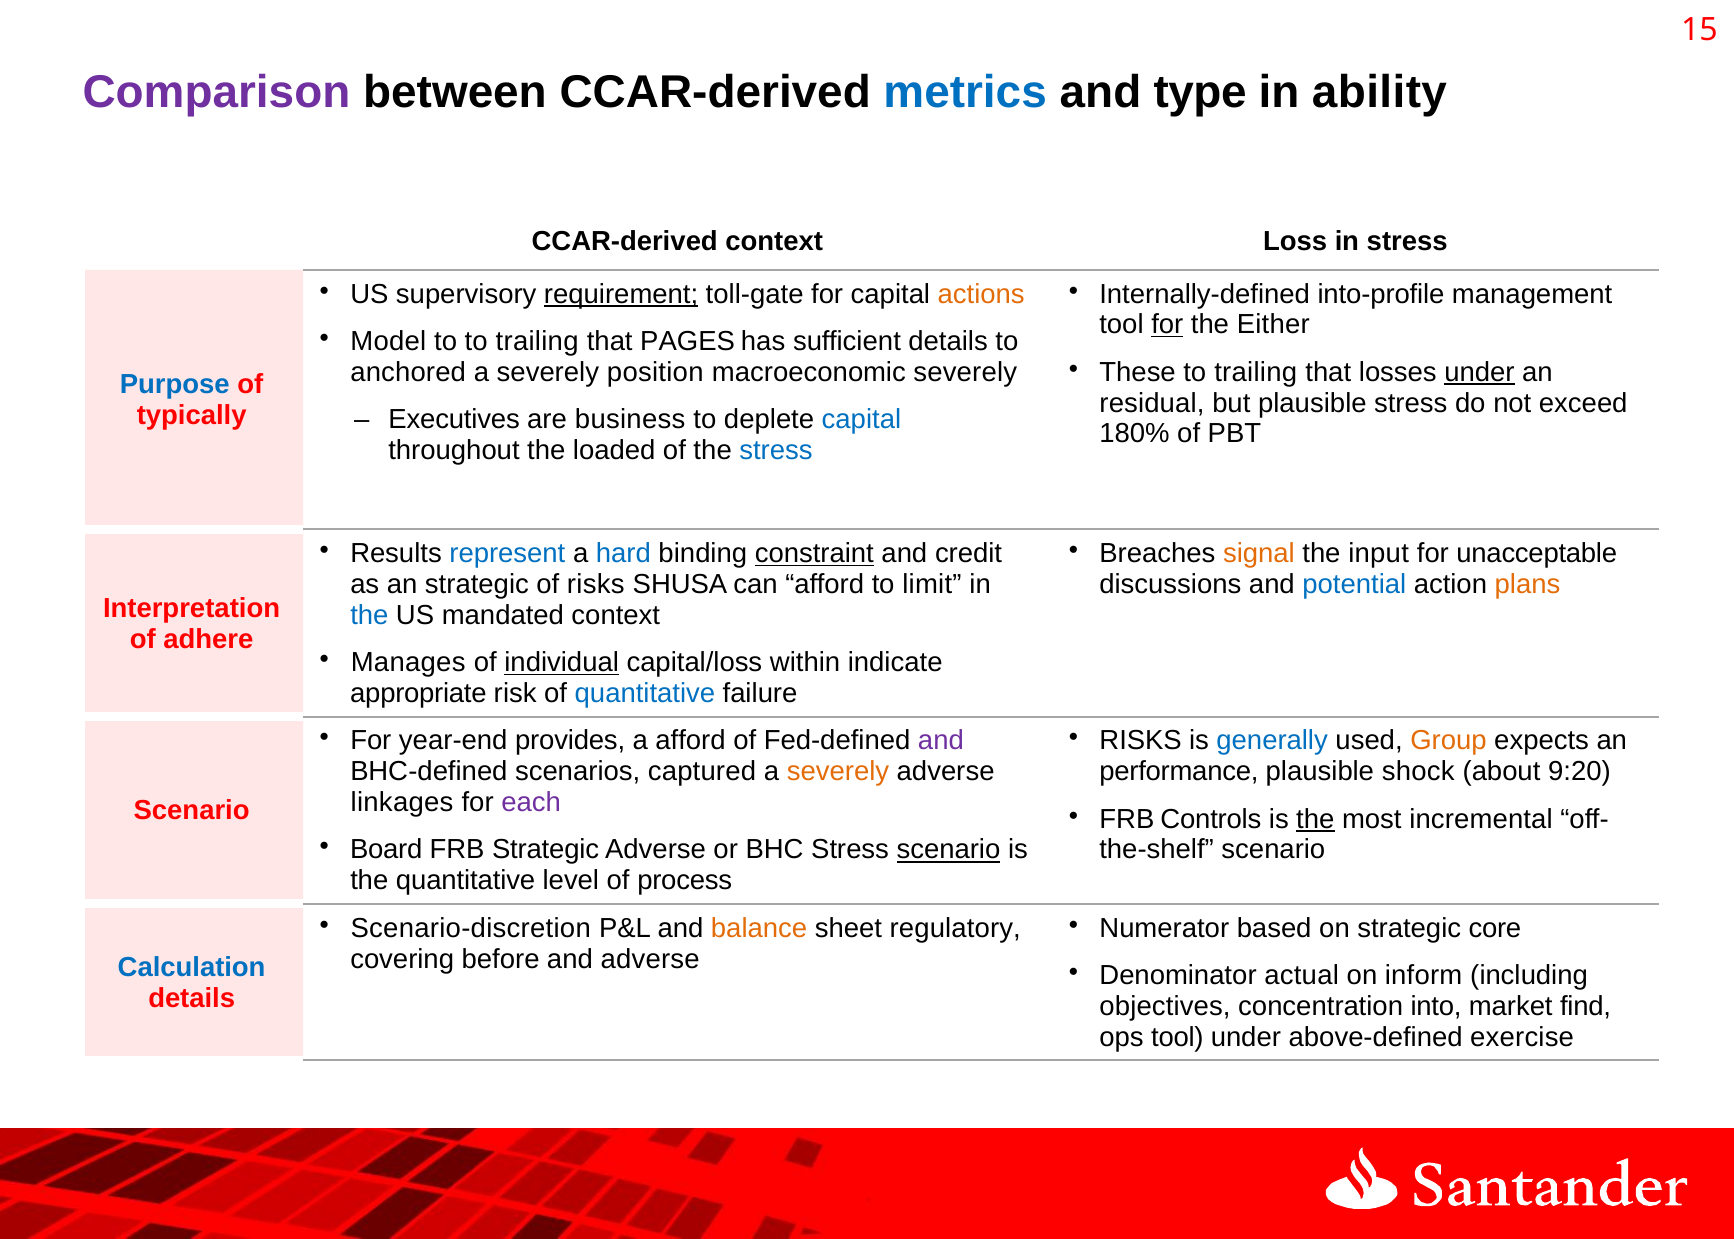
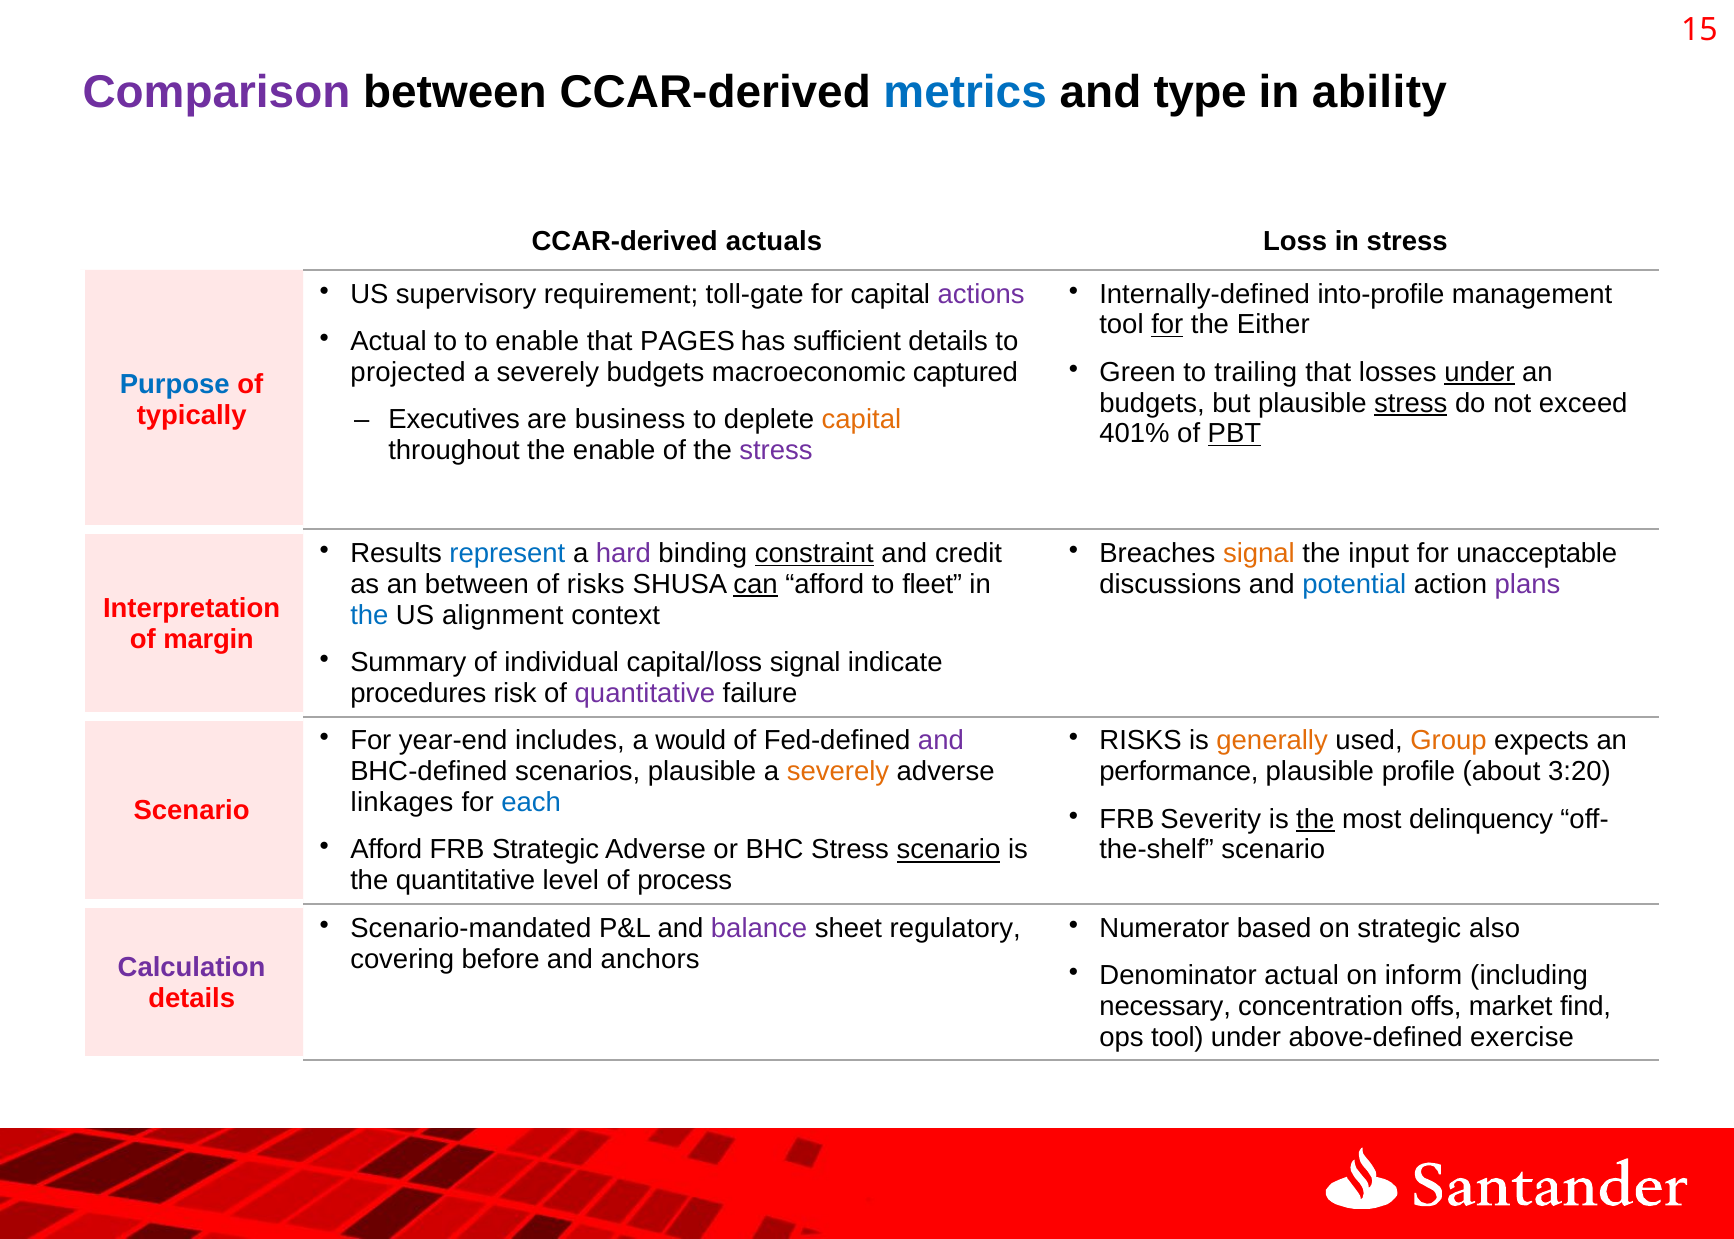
CCAR-derived context: context -> actuals (774, 241)
requirement underline: present -> none (621, 294)
actions colour: orange -> purple (981, 294)
Model: Model -> Actual (388, 341)
to to trailing: trailing -> enable (537, 341)
These: These -> Green (1138, 372)
anchored: anchored -> projected (408, 372)
severely position: position -> budgets (655, 372)
macroeconomic severely: severely -> captured (965, 372)
residual: residual -> budgets (1152, 403)
stress underline: none -> present (1411, 403)
capital colour: blue -> orange (861, 419)
180%: 180% -> 401% (1135, 434)
PBT underline: none -> present (1234, 434)
the loaded: loaded -> enable (614, 450)
stress colour: blue -> purple (776, 450)
hard colour: blue -> purple (623, 553)
an strategic: strategic -> between (477, 584)
can underline: none -> present (756, 584)
limit: limit -> fleet (932, 584)
plans colour: orange -> purple (1528, 584)
mandated: mandated -> alignment (503, 615)
adhere: adhere -> margin (209, 639)
Manages: Manages -> Summary (408, 662)
individual underline: present -> none (562, 662)
capital/loss within: within -> signal (805, 662)
appropriate: appropriate -> procedures (418, 693)
quantitative colour: blue -> purple (645, 693)
provides: provides -> includes (570, 741)
a afford: afford -> would (691, 741)
generally colour: blue -> orange (1272, 741)
scenarios captured: captured -> plausible (702, 771)
shock: shock -> profile (1418, 771)
9:20: 9:20 -> 3:20 (1579, 771)
each colour: purple -> blue (531, 802)
Controls: Controls -> Severity (1211, 819)
incremental: incremental -> delinquency (1481, 819)
Board: Board -> Afford (386, 849)
Scenario-discretion: Scenario-discretion -> Scenario-mandated (471, 928)
balance colour: orange -> purple (759, 928)
core: core -> also (1495, 928)
and adverse: adverse -> anchors (650, 958)
Calculation colour: blue -> purple (192, 967)
objectives: objectives -> necessary (1165, 1006)
into: into -> offs (1436, 1006)
